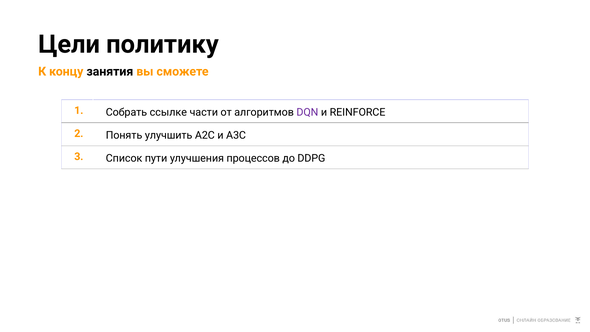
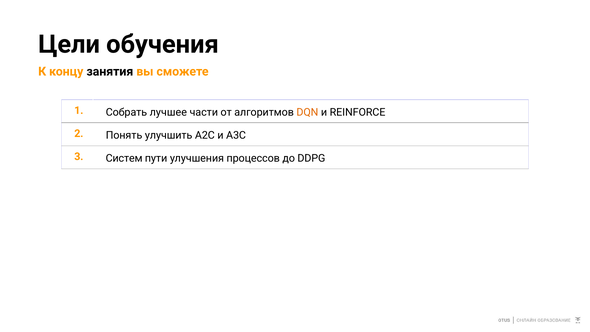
политику: политику -> обучения (162, 44)
ссылке: ссылке -> лучшее (168, 112)
DQN colour: purple -> orange (307, 112)
Список: Список -> Систем (124, 158)
